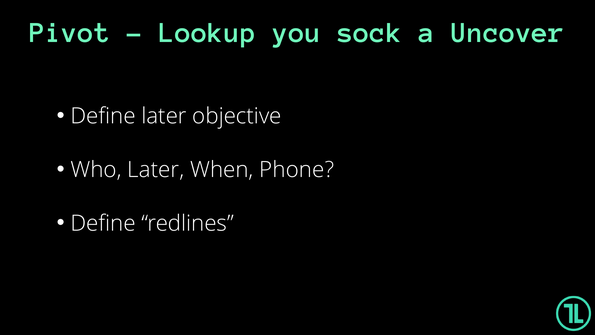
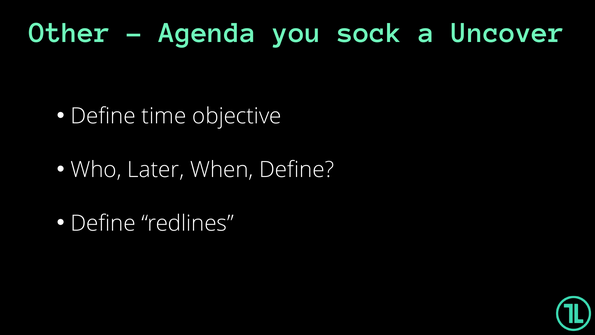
Pivot: Pivot -> Other (70, 32)
Lookup: Lookup -> Agenda (208, 32)
Define later: later -> time (164, 116)
When Phone: Phone -> Define (297, 170)
